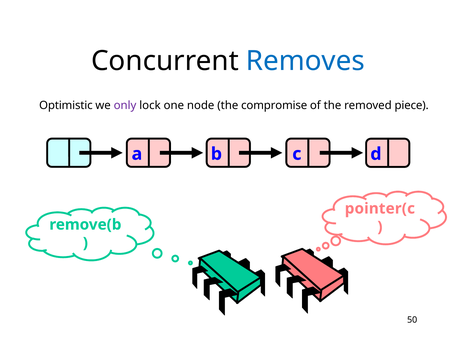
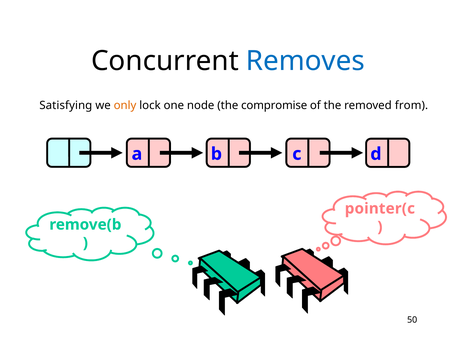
Optimistic: Optimistic -> Satisfying (66, 105)
only colour: purple -> orange (125, 105)
piece: piece -> from (411, 105)
